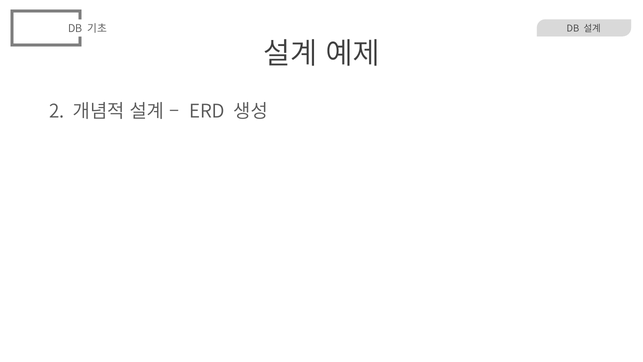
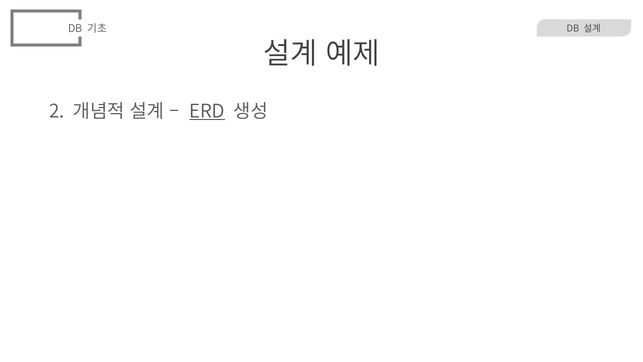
ERD underline: none -> present (207, 111)
